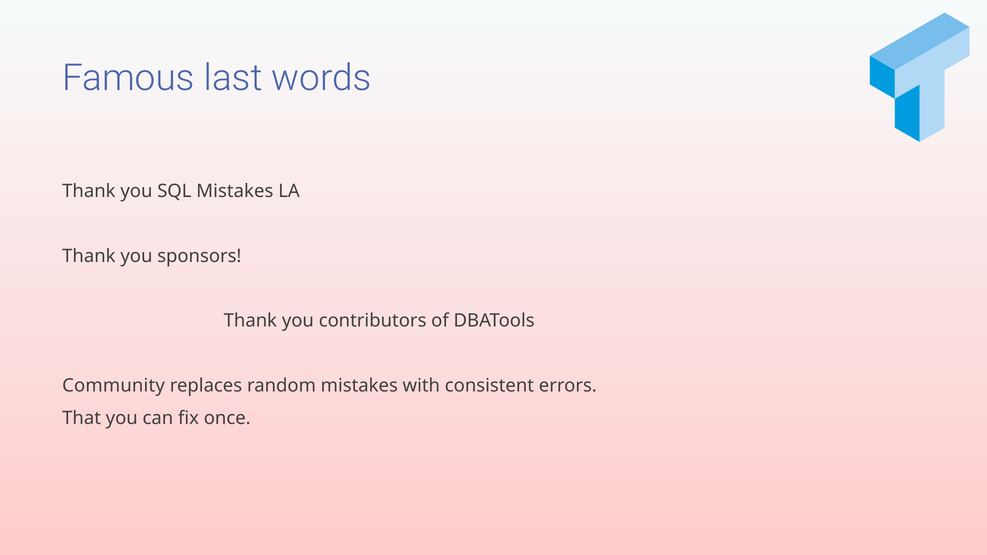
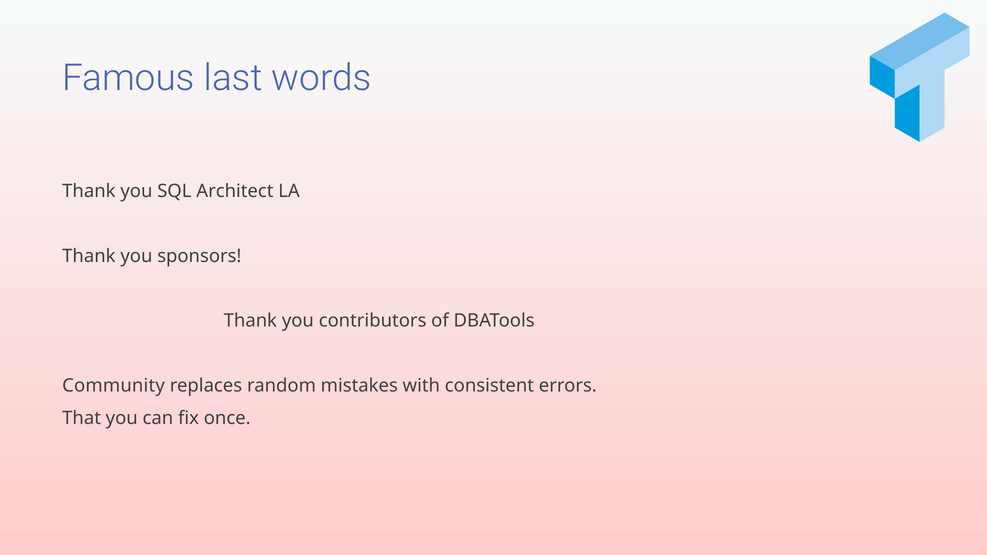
SQL Mistakes: Mistakes -> Architect (235, 191)
